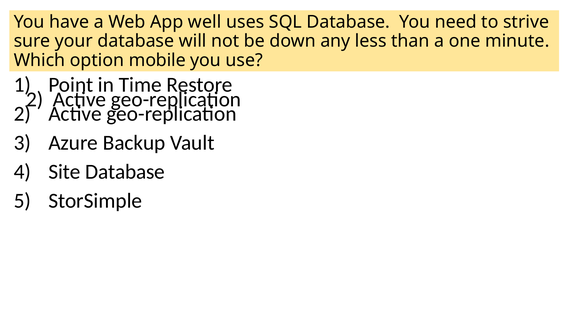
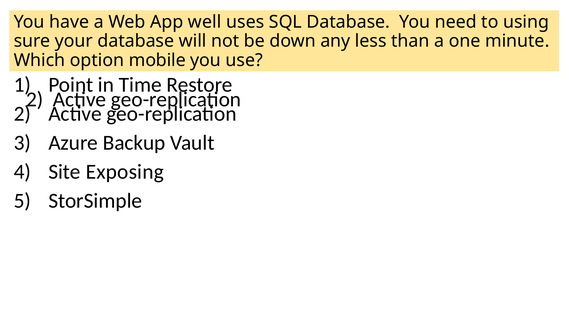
strive: strive -> using (526, 22)
Site Database: Database -> Exposing (125, 172)
